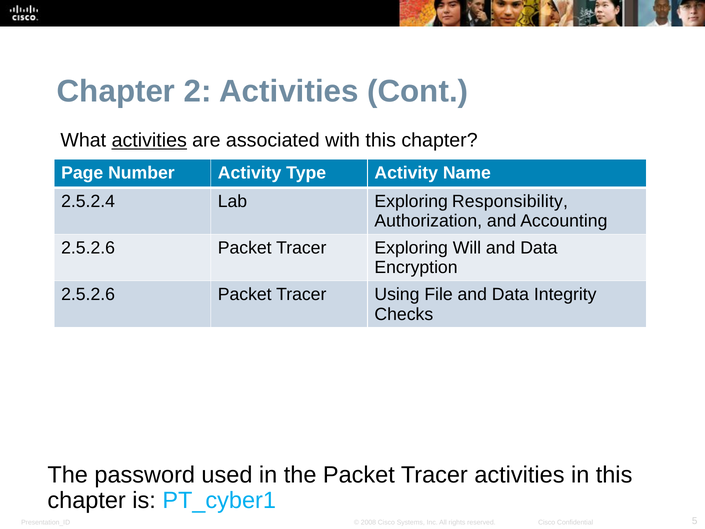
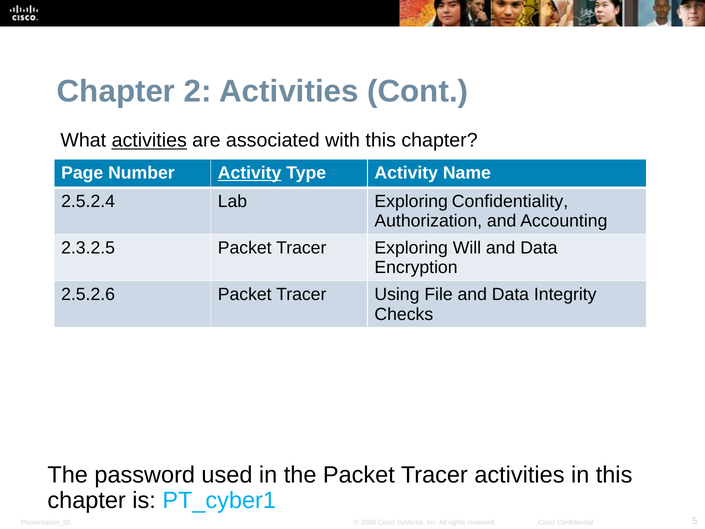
Activity underline: none -> present (250, 173)
Responsibility: Responsibility -> Confidentiality (510, 201)
2.5.2.6: 2.5.2.6 -> 2.3.2.5 (88, 248)
